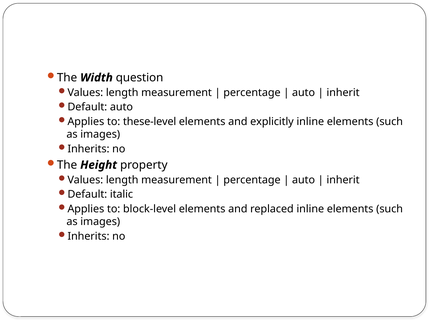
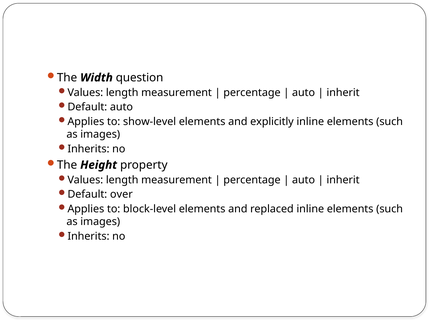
these-level: these-level -> show-level (150, 122)
italic: italic -> over (121, 195)
